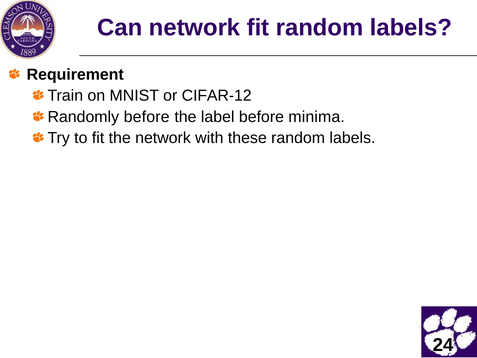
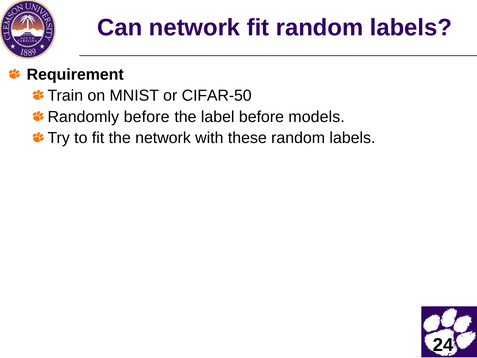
CIFAR-12: CIFAR-12 -> CIFAR-50 (217, 96)
minima: minima -> models (317, 117)
